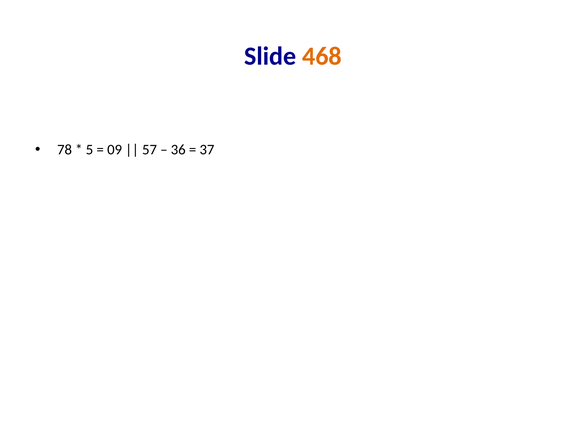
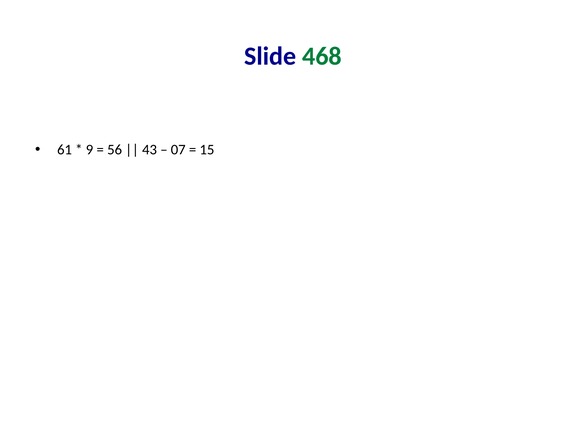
468 colour: orange -> green (322, 56)
78: 78 -> 61 (65, 149)
5: 5 -> 9 (90, 149)
09: 09 -> 56 (115, 149)
57: 57 -> 43 (150, 149)
36: 36 -> 07 (178, 149)
37: 37 -> 15 (207, 149)
